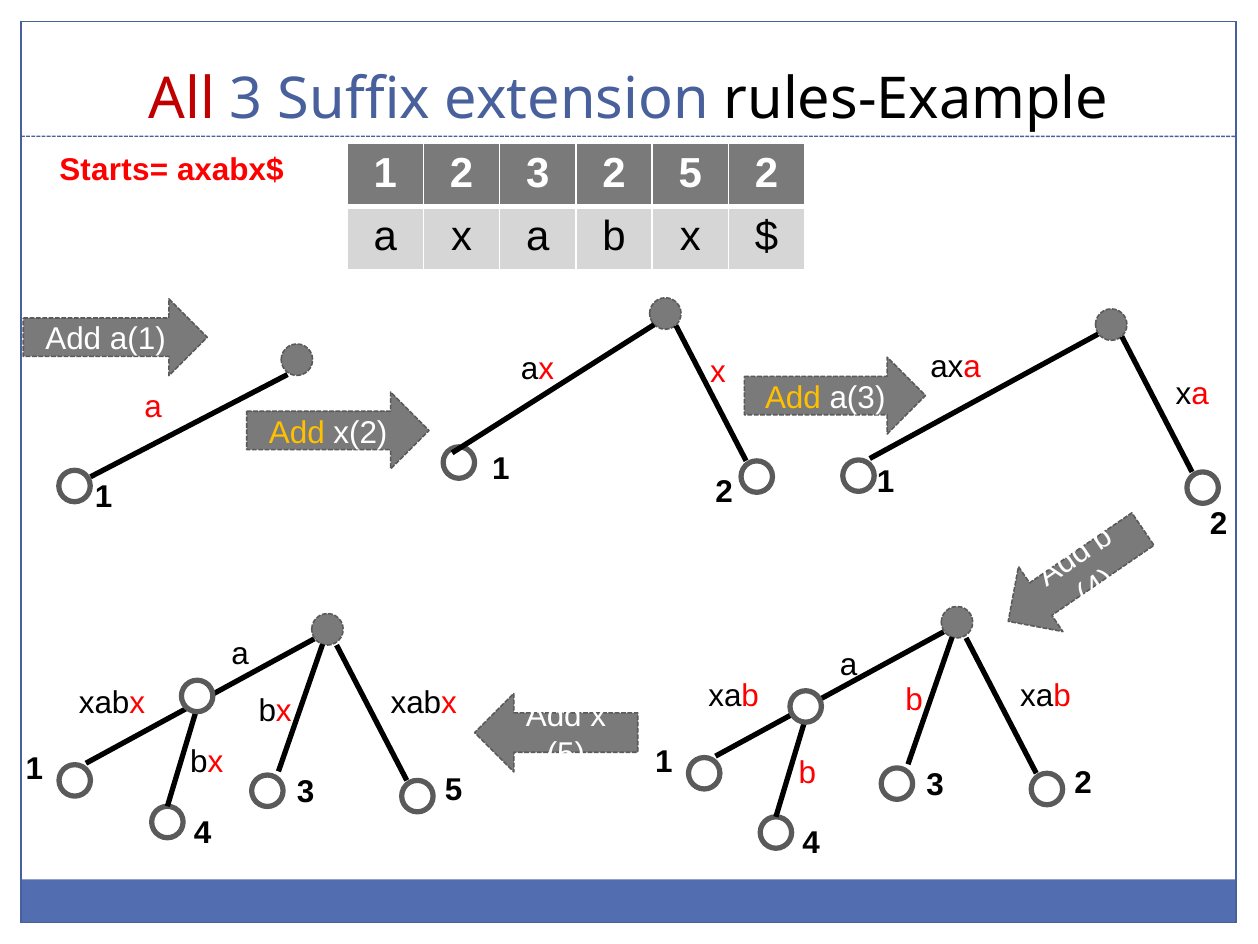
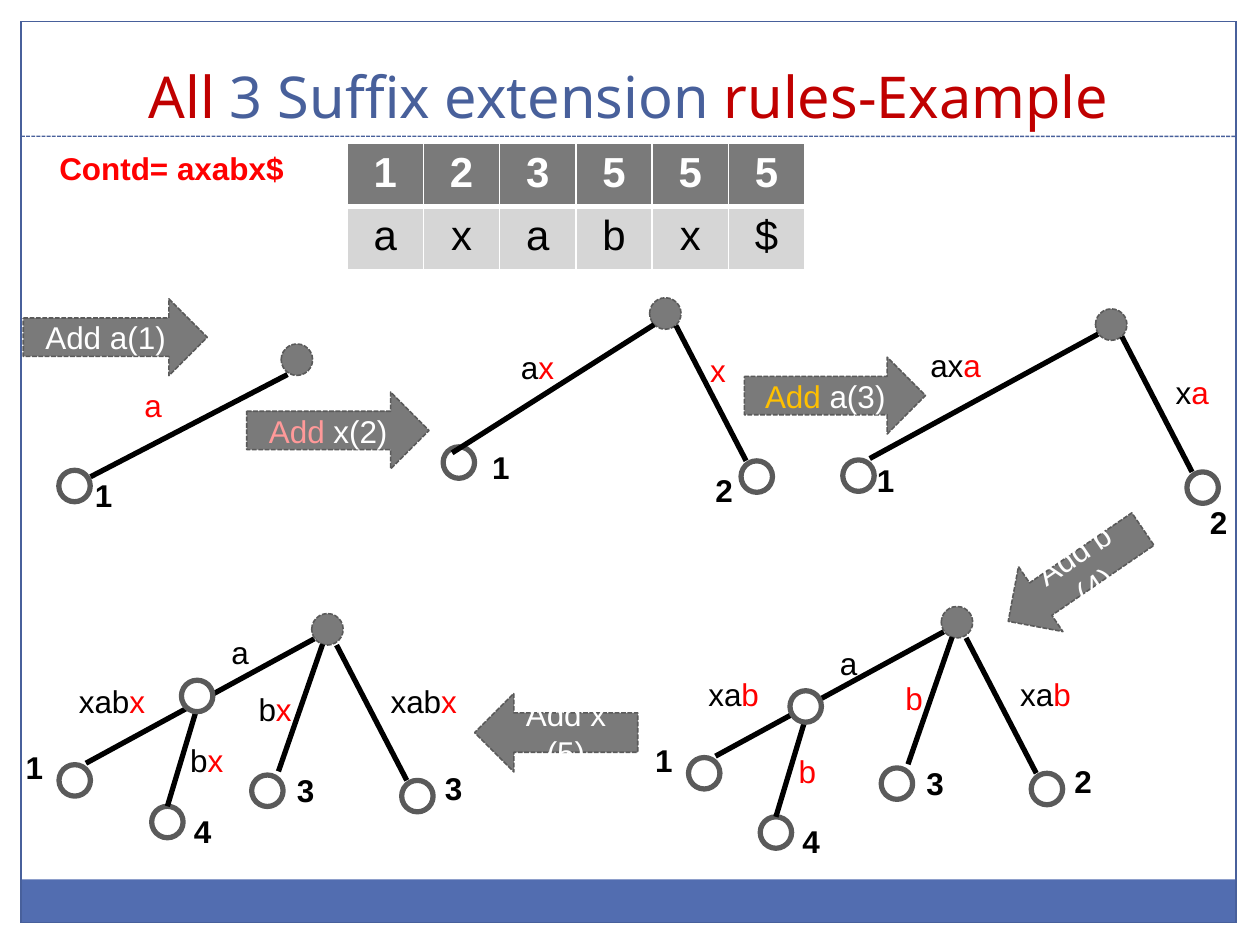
rules-Example colour: black -> red (916, 99)
Starts=: Starts= -> Contd= (114, 170)
2 3 2: 2 -> 5 (614, 174)
2: 2 -> 5 (767, 174)
Add colour: yellow -> pink (297, 432)
3 5: 5 -> 3 (454, 790)
